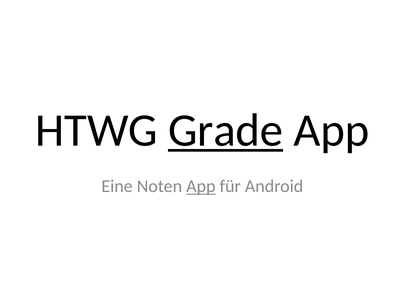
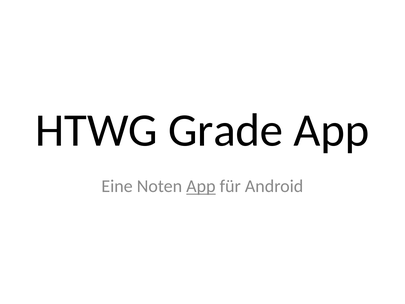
Grade underline: present -> none (226, 130)
